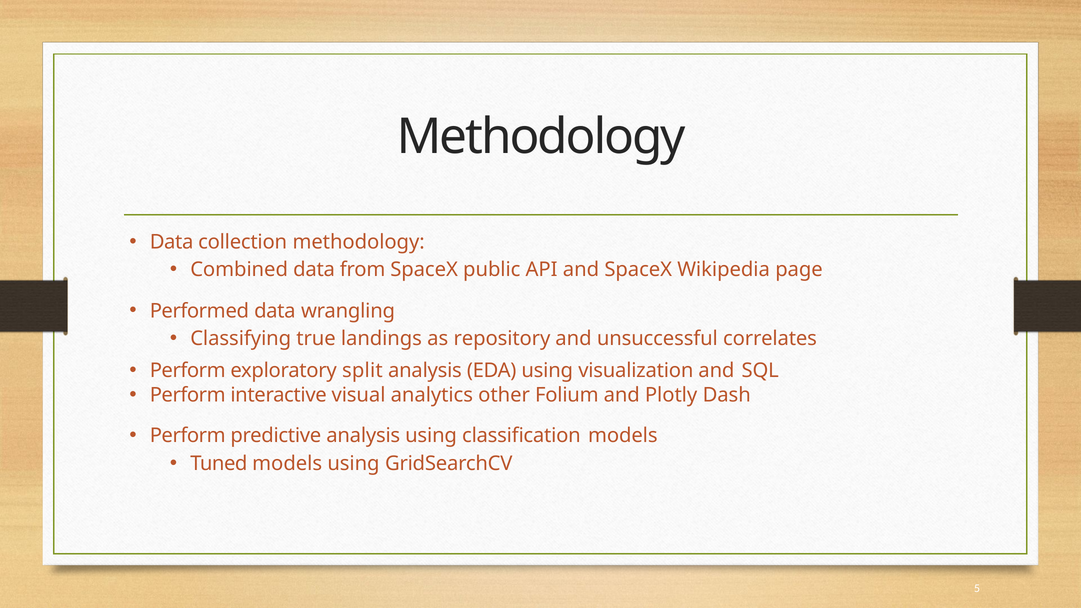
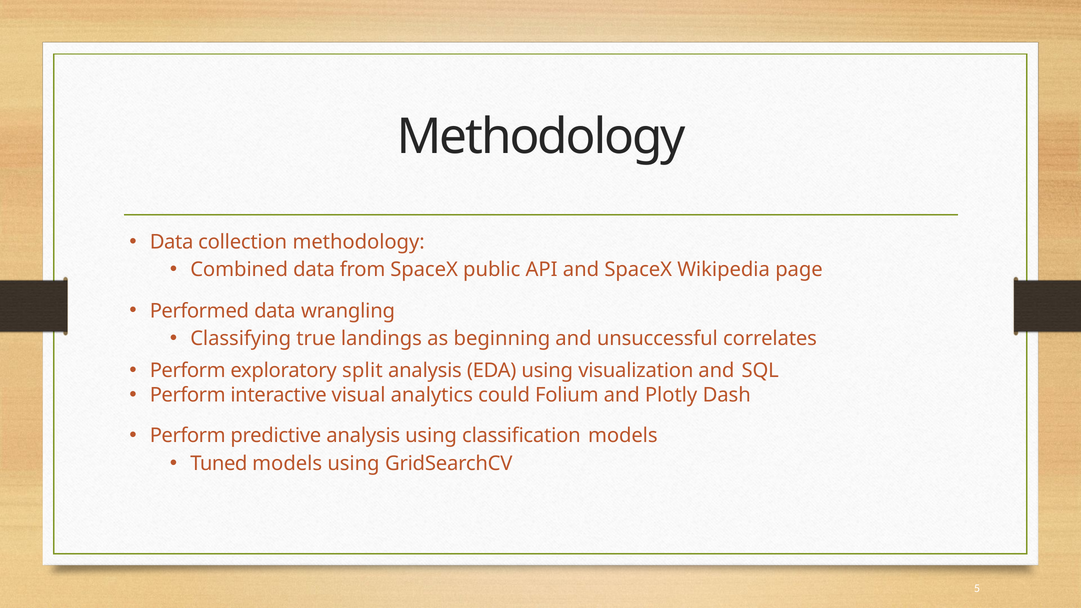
repository: repository -> beginning (502, 339)
other: other -> could (504, 395)
